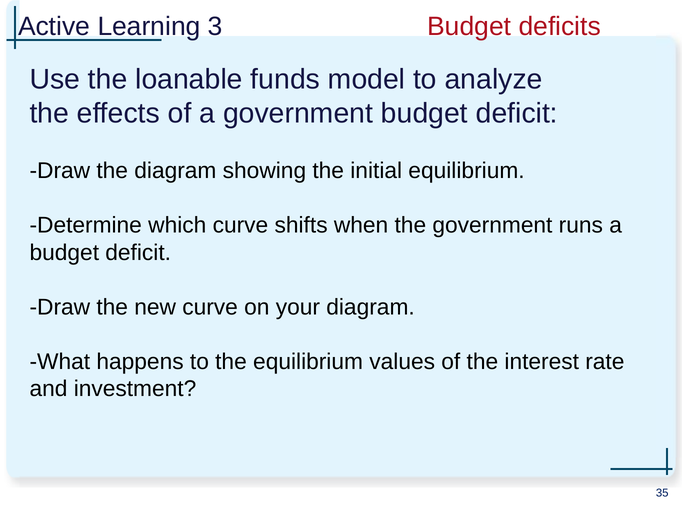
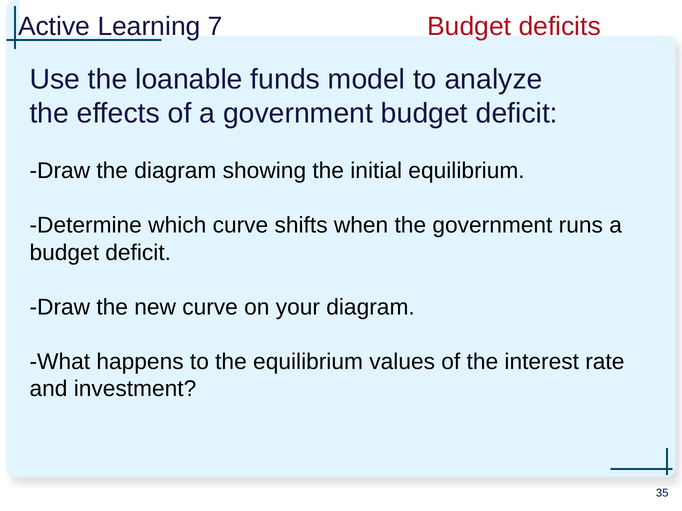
3: 3 -> 7 (215, 26)
